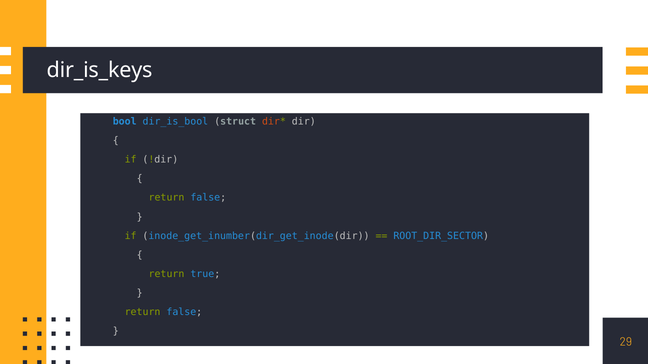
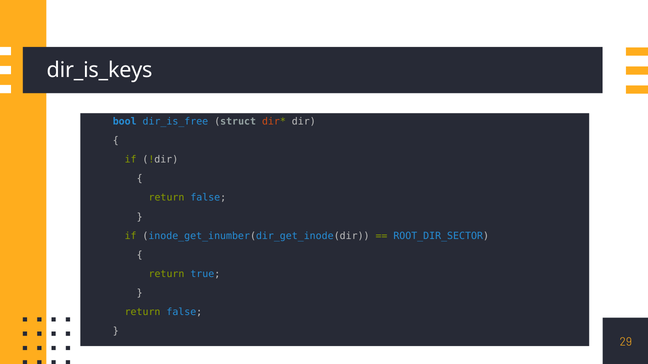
dir_is_bool: dir_is_bool -> dir_is_free (175, 122)
